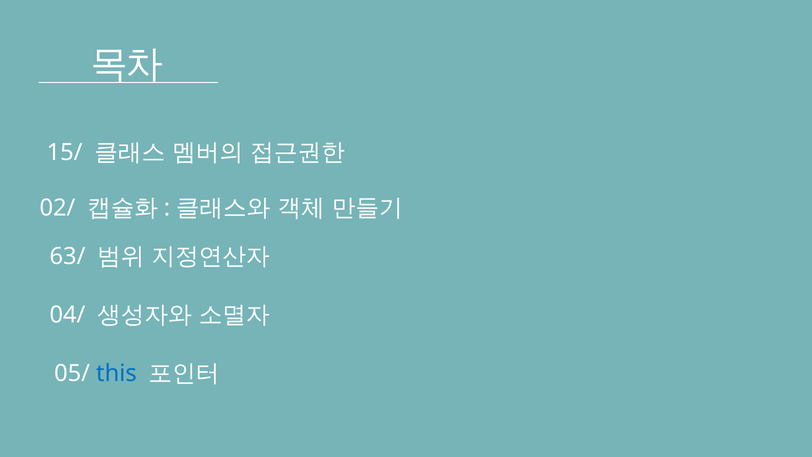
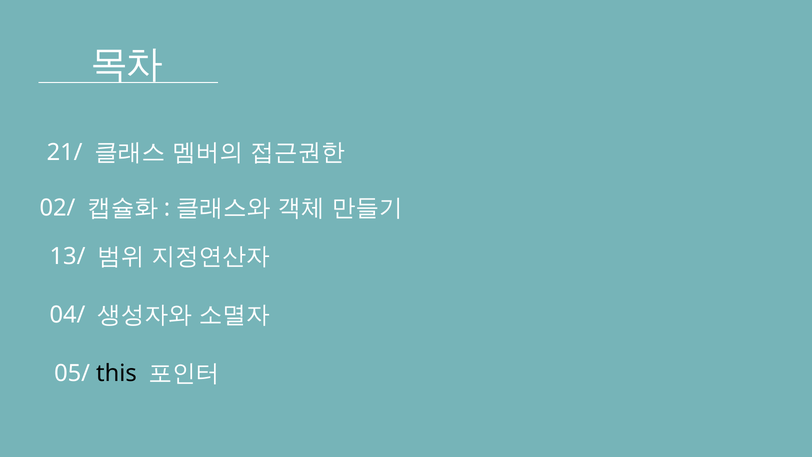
15/: 15/ -> 21/ (65, 152)
63/: 63/ -> 13/ (68, 257)
this colour: blue -> black (116, 373)
